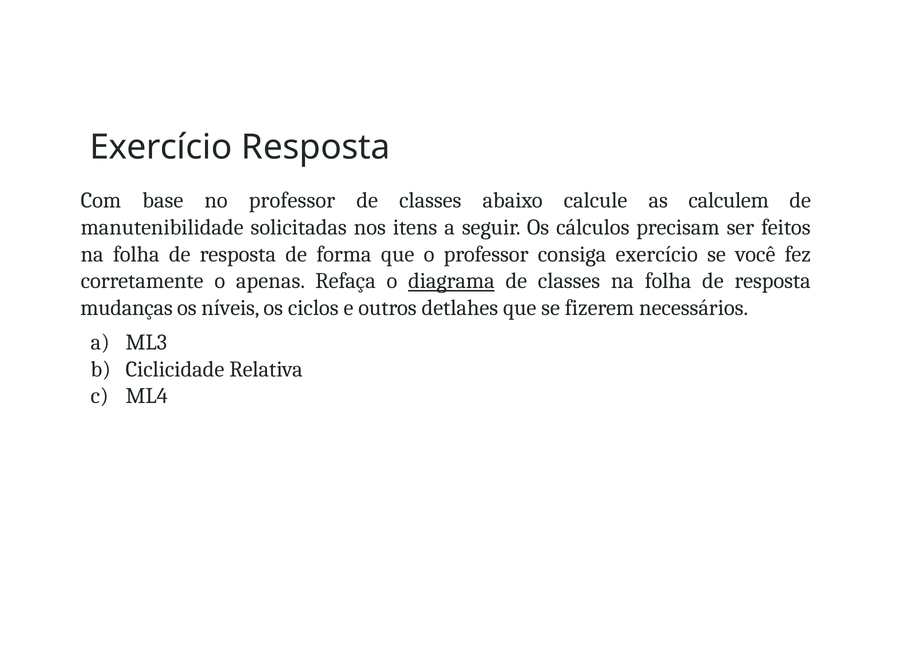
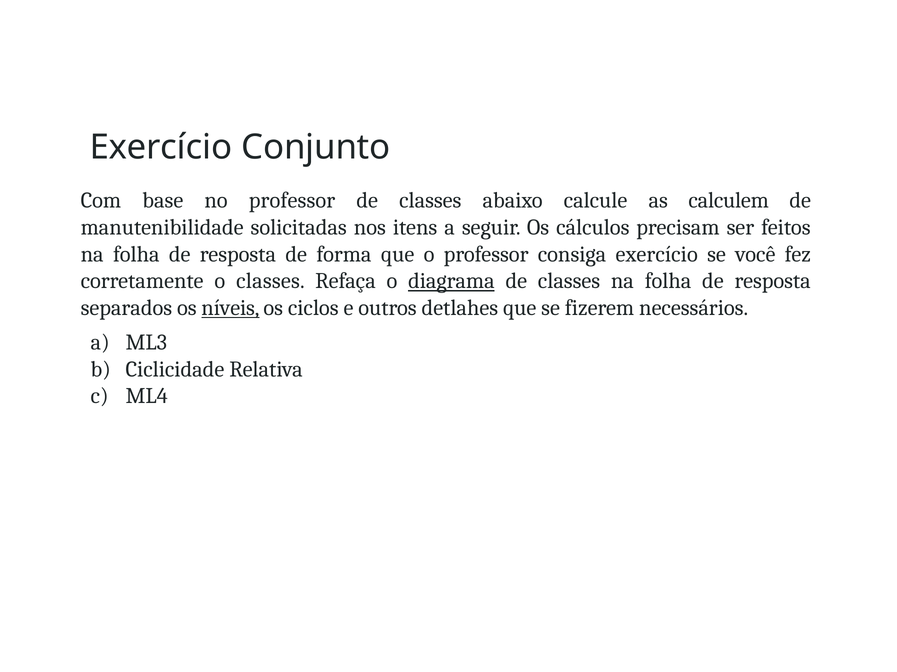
Exercício Resposta: Resposta -> Conjunto (316, 147)
o apenas: apenas -> classes (270, 281)
mudanças: mudanças -> separados (126, 308)
níveis underline: none -> present (230, 308)
